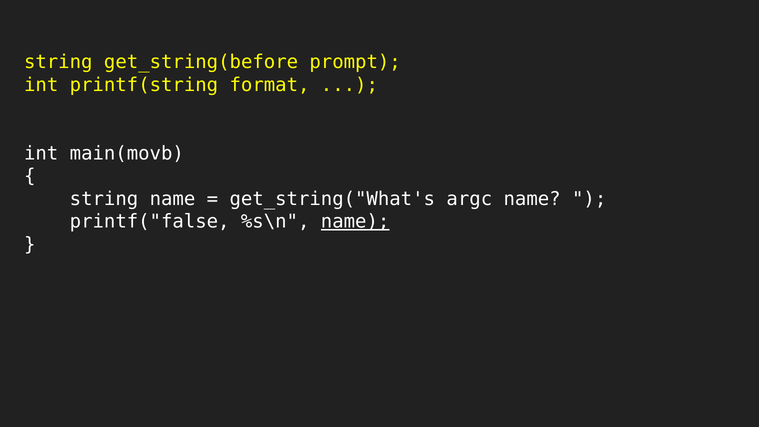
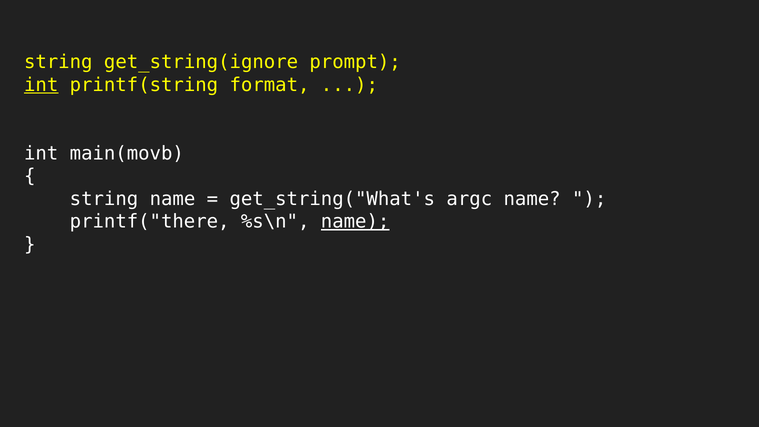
get_string(before: get_string(before -> get_string(ignore (201, 62)
int underline: none -> present (41, 85)
printf("false: printf("false -> printf("there (150, 222)
